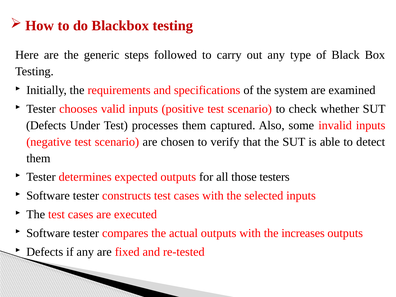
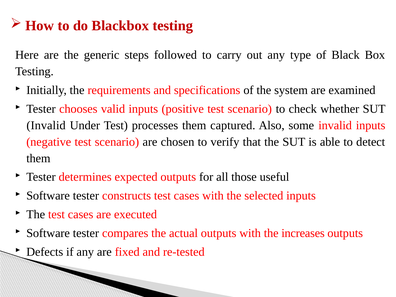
Defects: Defects -> Invalid (46, 125)
testers: testers -> useful (275, 177)
